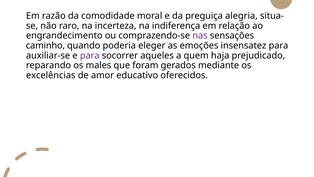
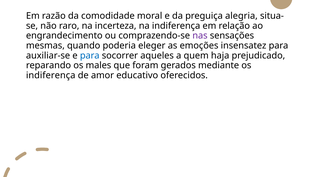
caminho: caminho -> mesmas (45, 46)
para colour: purple -> blue (90, 55)
excelências: excelências -> indiferença (51, 75)
